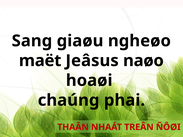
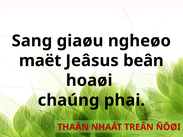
naøo: naøo -> beân (143, 61)
